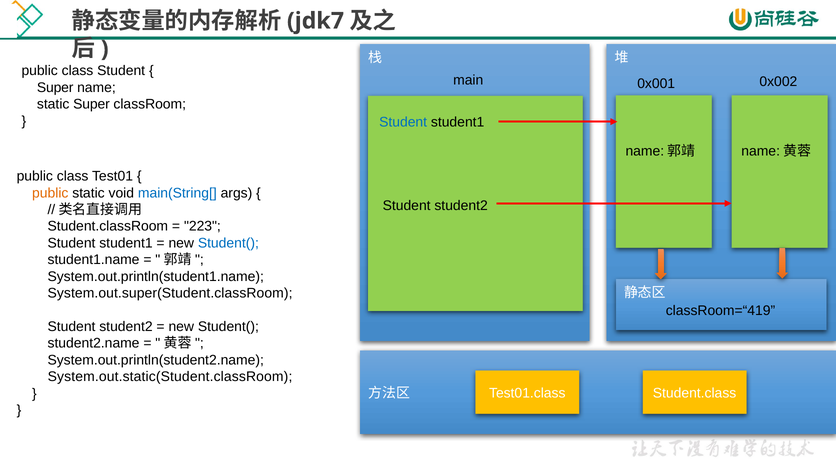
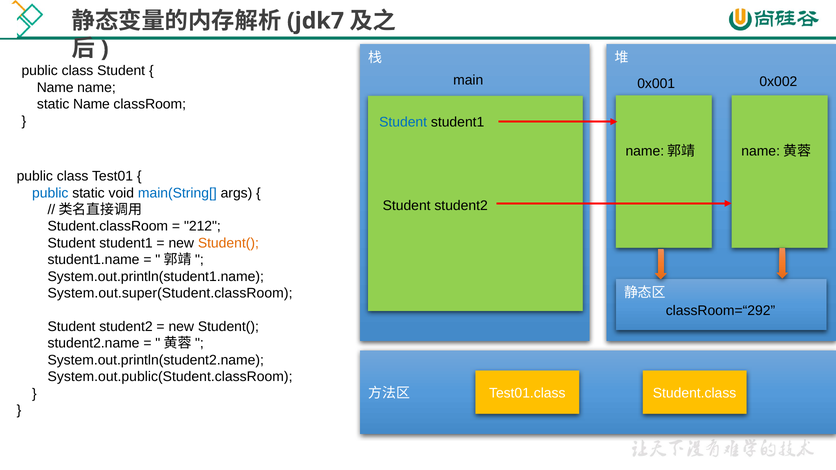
Super: Super -> Name (55, 88)
static Super: Super -> Name (91, 104)
public colour: orange -> blue (50, 193)
223: 223 -> 212 (202, 226)
Student( colour: blue -> orange (228, 243)
classRoom=“419: classRoom=“419 -> classRoom=“292 (720, 311)
System.out.static(Student.classRoom: System.out.static(Student.classRoom -> System.out.public(Student.classRoom (170, 377)
